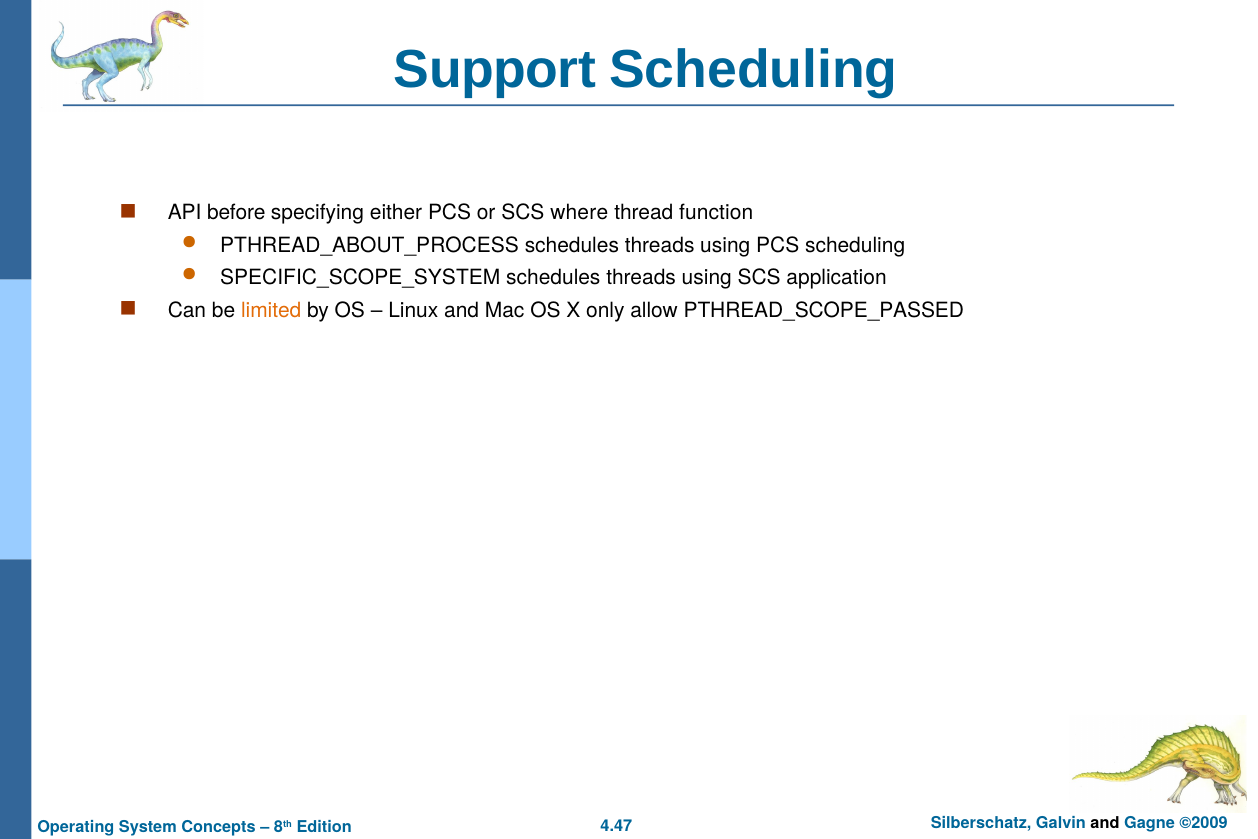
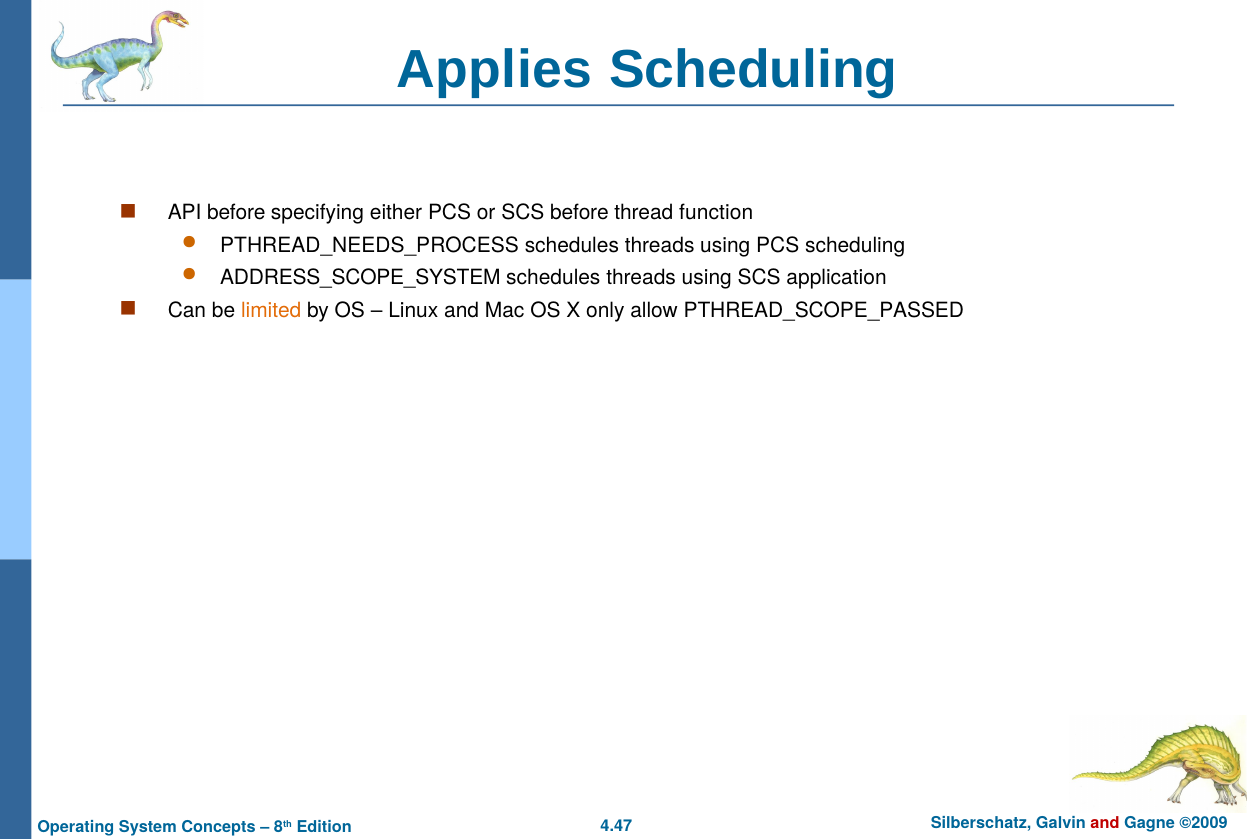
Support: Support -> Applies (494, 70)
SCS where: where -> before (579, 213)
PTHREAD_ABOUT_PROCESS: PTHREAD_ABOUT_PROCESS -> PTHREAD_NEEDS_PROCESS (370, 245)
SPECIFIC_SCOPE_SYSTEM: SPECIFIC_SCOPE_SYSTEM -> ADDRESS_SCOPE_SYSTEM (360, 278)
and colour: black -> red (1105, 823)
